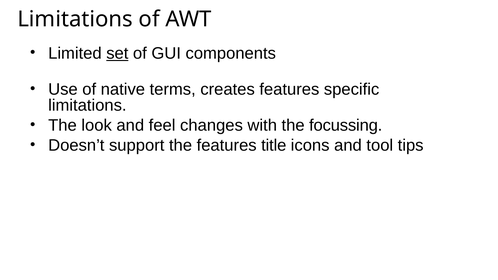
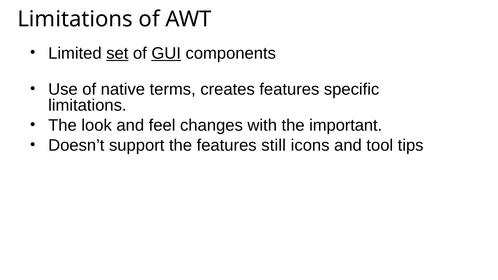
GUI underline: none -> present (166, 53)
focussing: focussing -> important (346, 125)
title: title -> still (274, 146)
